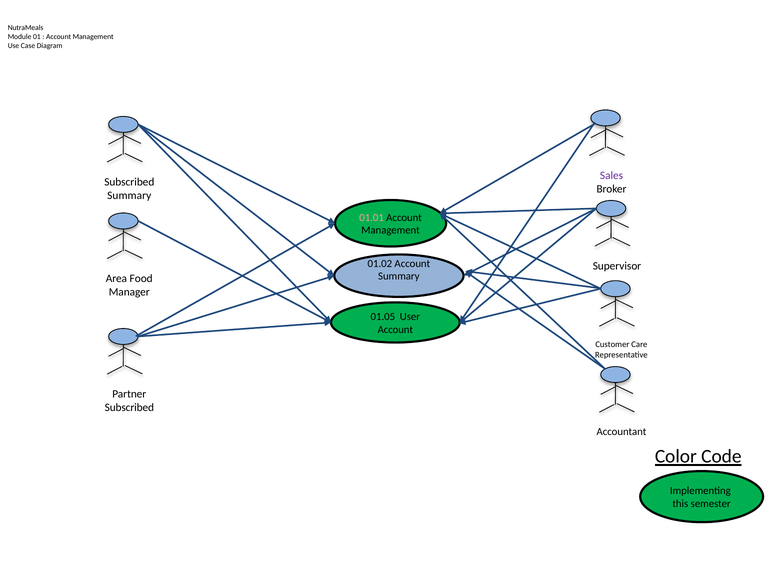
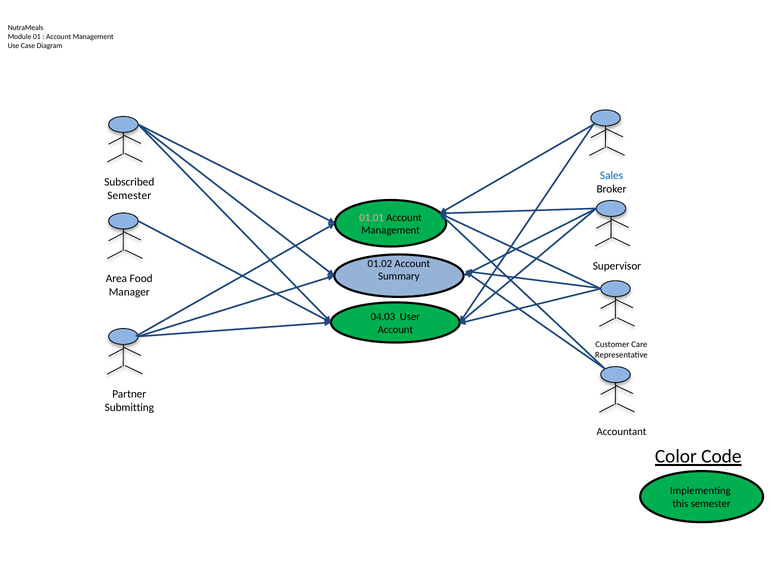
Sales colour: purple -> blue (612, 175)
Summary: Summary -> Semester (129, 195)
01.05: 01.05 -> 04.03 (383, 317)
Subscribed: Subscribed -> Submitting (129, 408)
